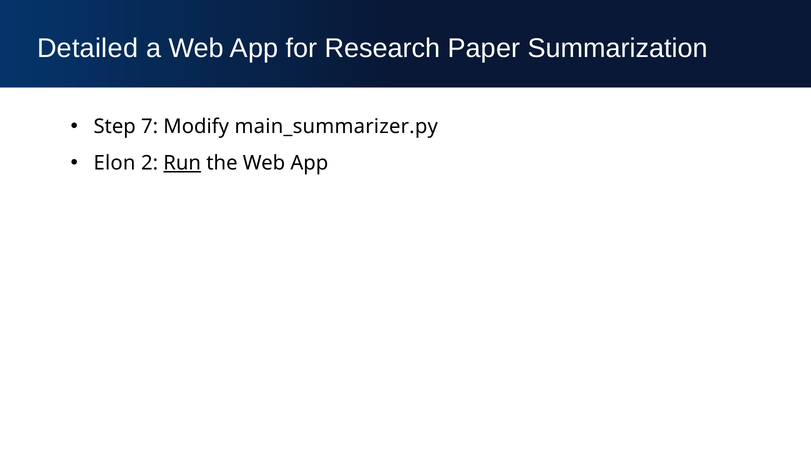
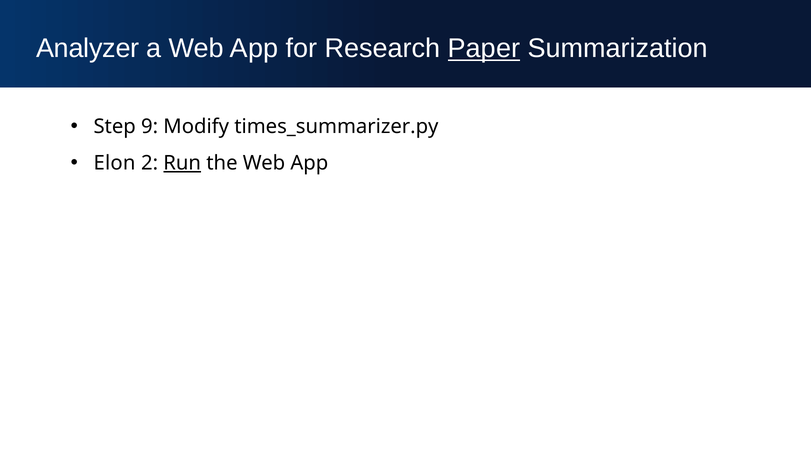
Detailed: Detailed -> Analyzer (88, 49)
Paper underline: none -> present (484, 49)
7: 7 -> 9 (150, 127)
main_summarizer.py: main_summarizer.py -> times_summarizer.py (336, 127)
